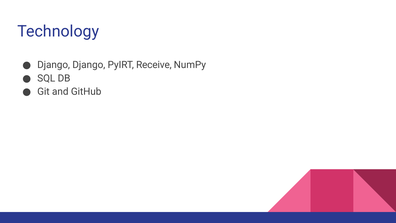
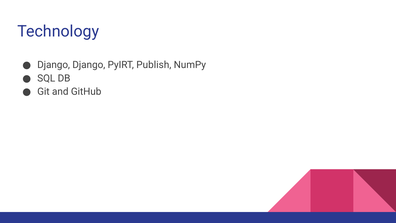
Receive: Receive -> Publish (154, 65)
